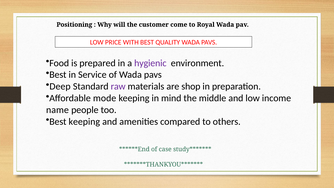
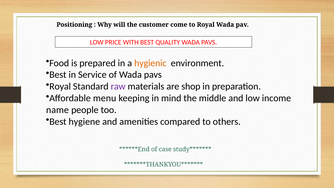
hygienic colour: purple -> orange (150, 63)
Deep: Deep -> Royal (60, 86)
mode: mode -> menu (105, 98)
Best keeping: keeping -> hygiene (84, 121)
